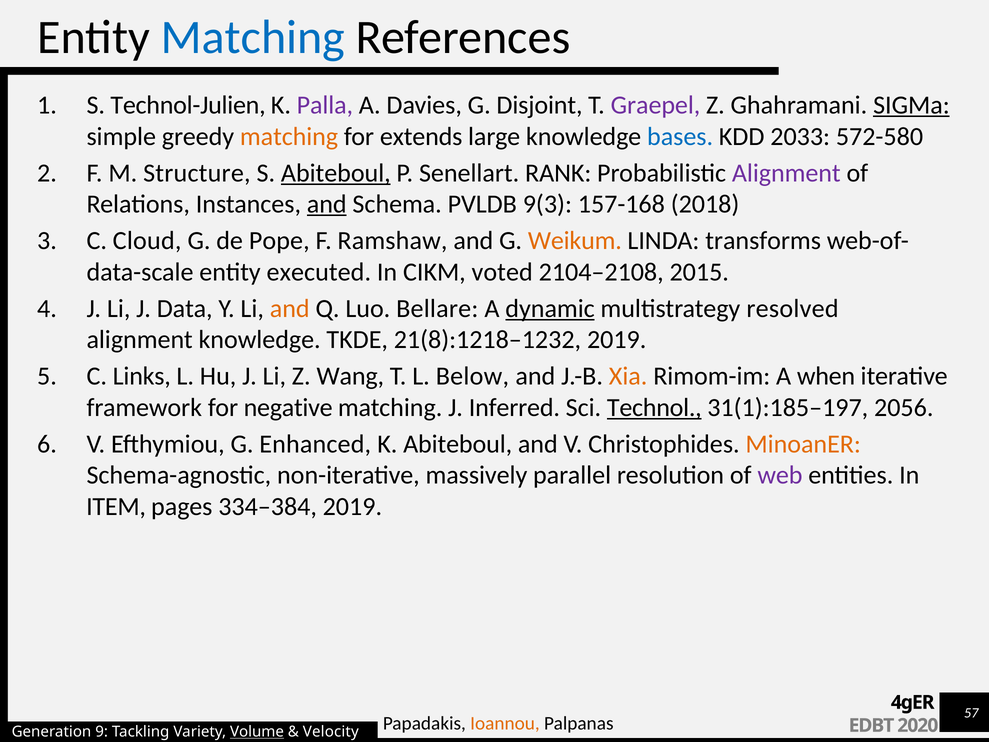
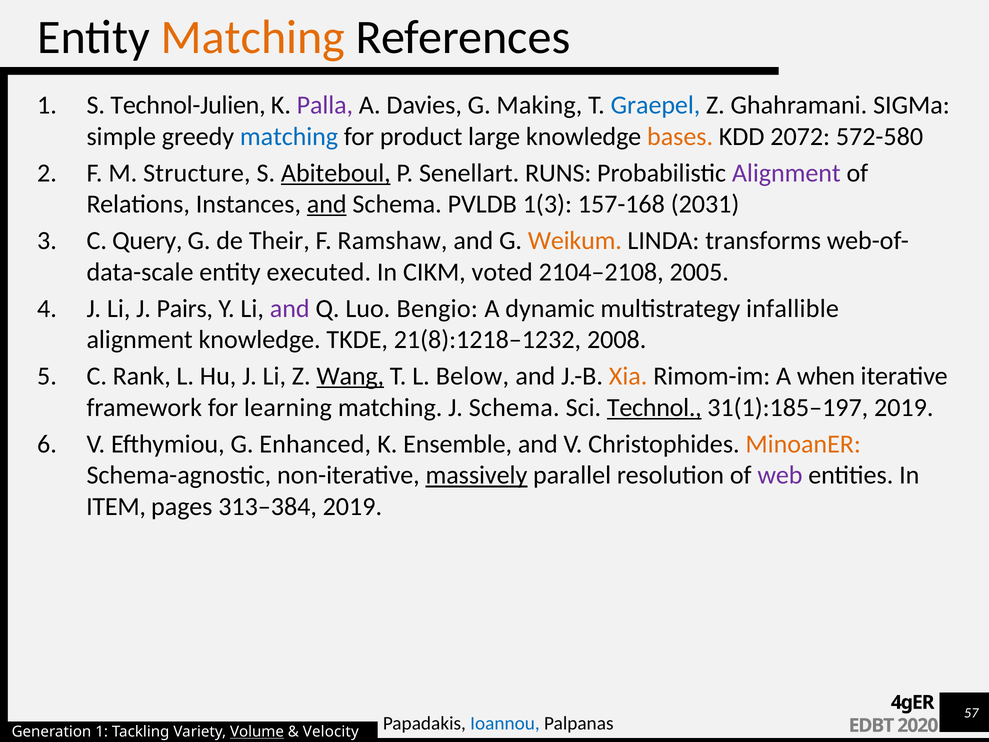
Matching colour: blue -> orange (253, 37)
Disjoint: Disjoint -> Making (539, 105)
Graepel colour: purple -> blue (656, 105)
SIGMa underline: present -> none (911, 105)
matching colour: orange -> blue (289, 136)
extends: extends -> product (421, 136)
bases colour: blue -> orange (680, 136)
2033: 2033 -> 2072 (800, 136)
RANK: RANK -> RUNS (558, 173)
9(3: 9(3 -> 1(3 (547, 204)
2018: 2018 -> 2031 (705, 204)
Cloud: Cloud -> Query (147, 241)
Pope: Pope -> Their (279, 241)
2015: 2015 -> 2005 (699, 272)
Data: Data -> Pairs (185, 308)
and colour: orange -> purple (290, 308)
Bellare: Bellare -> Bengio (437, 308)
dynamic underline: present -> none (550, 308)
resolved: resolved -> infallible (793, 308)
21(8):1218–1232 2019: 2019 -> 2008 (617, 340)
Links: Links -> Rank (142, 376)
Wang underline: none -> present (350, 376)
negative: negative -> learning (288, 407)
J Inferred: Inferred -> Schema (514, 407)
31(1):185–197 2056: 2056 -> 2019 (904, 407)
K Abiteboul: Abiteboul -> Ensemble (458, 444)
massively underline: none -> present (476, 475)
334–384: 334–384 -> 313–384 (268, 506)
Ioannou colour: orange -> blue (505, 723)
Generation 9: 9 -> 1 (102, 731)
